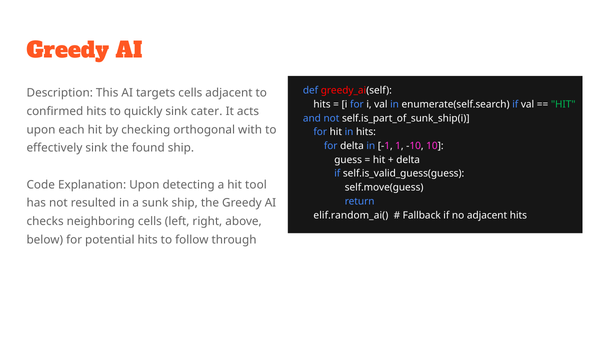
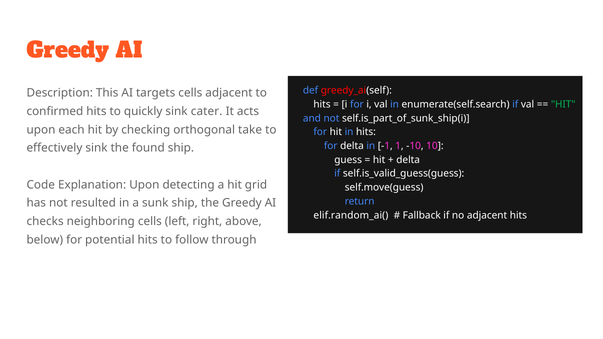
with: with -> take (250, 130)
tool: tool -> grid (256, 185)
